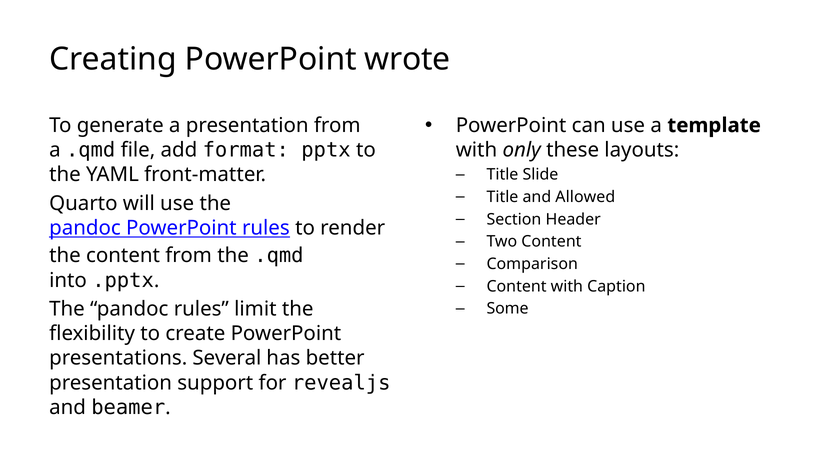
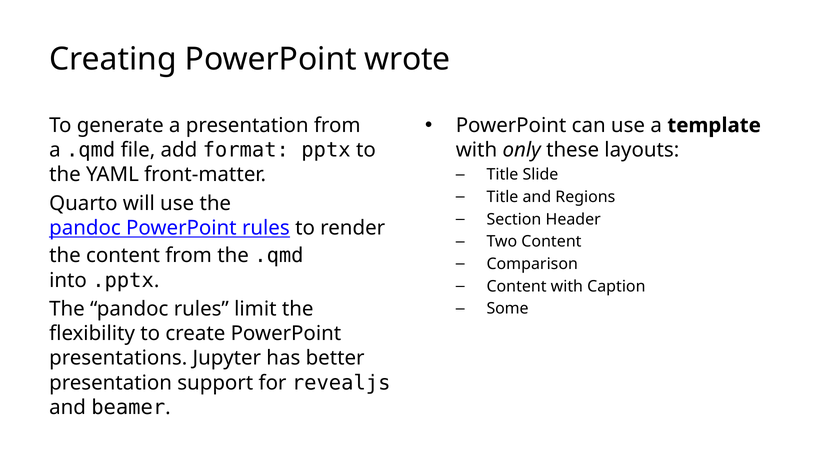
Allowed: Allowed -> Regions (585, 197)
Several: Several -> Jupyter (227, 358)
